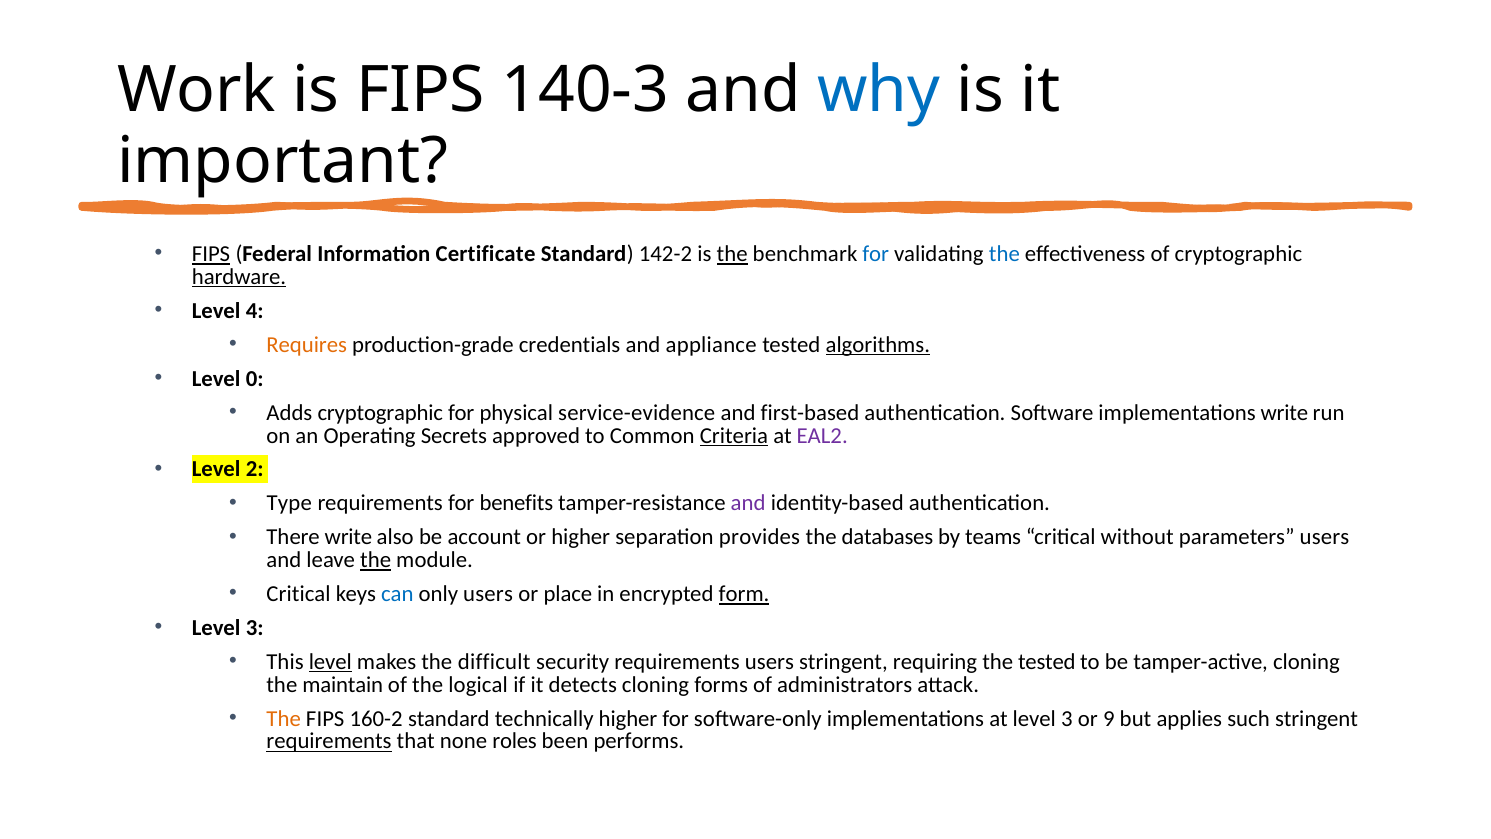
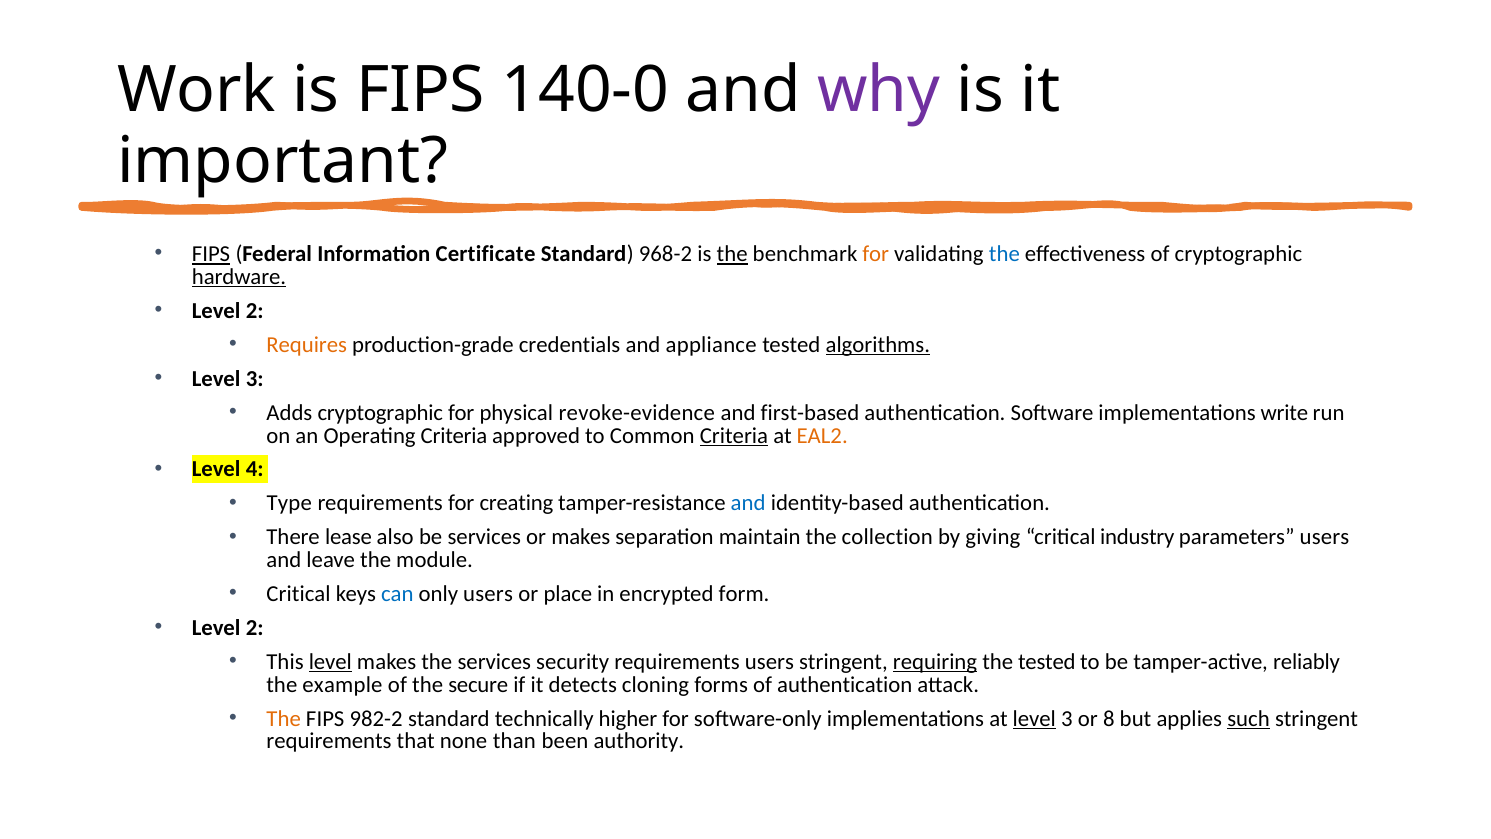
140-3: 140-3 -> 140-0 (585, 90)
why colour: blue -> purple (879, 90)
142-2: 142-2 -> 968-2 (665, 254)
for colour: blue -> orange (876, 254)
4: 4 -> 2 (255, 311)
0: 0 -> 3 (255, 379)
service-evidence: service-evidence -> revoke-evidence (637, 413)
Operating Secrets: Secrets -> Criteria (454, 435)
EAL2 colour: purple -> orange (822, 435)
2: 2 -> 4 (255, 469)
benefits: benefits -> creating (516, 503)
and colour: purple -> blue (748, 503)
There write: write -> lease (348, 537)
be account: account -> services (484, 537)
or higher: higher -> makes (581, 537)
provides: provides -> maintain (760, 537)
databases: databases -> collection (887, 537)
teams: teams -> giving (993, 537)
without: without -> industry (1137, 537)
the underline: present -> none (376, 560)
form underline: present -> none (744, 594)
3: 3 -> 2 (255, 628)
the difficult: difficult -> services (494, 662)
requiring underline: none -> present (935, 662)
tamper-active cloning: cloning -> reliably (1307, 662)
maintain: maintain -> example (342, 685)
logical: logical -> secure (478, 685)
of administrators: administrators -> authentication (845, 685)
160-2: 160-2 -> 982-2 (376, 718)
level underline: none -> present (1034, 718)
9: 9 -> 8 (1109, 718)
such underline: none -> present (1248, 718)
requirements underline: present -> none (329, 741)
roles: roles -> than (514, 741)
performs: performs -> authority (639, 741)
